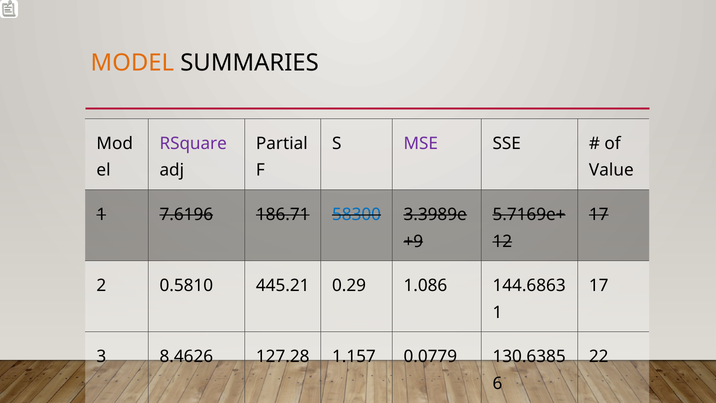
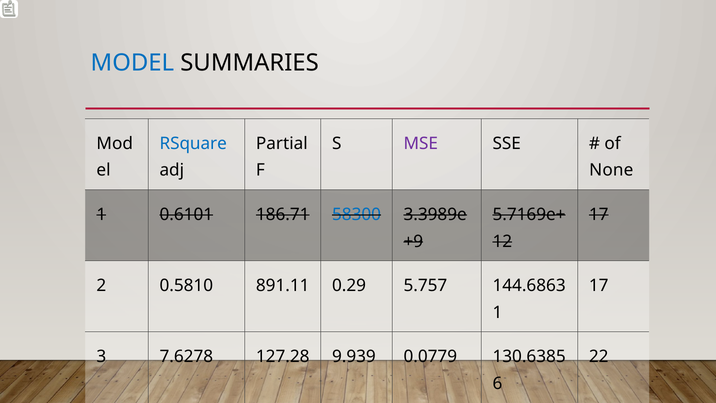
MODEL colour: orange -> blue (132, 63)
RSquare colour: purple -> blue (193, 143)
Value: Value -> None (611, 170)
7.6196: 7.6196 -> 0.6101 (186, 214)
445.21: 445.21 -> 891.11 (283, 285)
1.086: 1.086 -> 5.757 (425, 285)
8.4626: 8.4626 -> 7.6278 (186, 357)
1.157: 1.157 -> 9.939 (354, 357)
